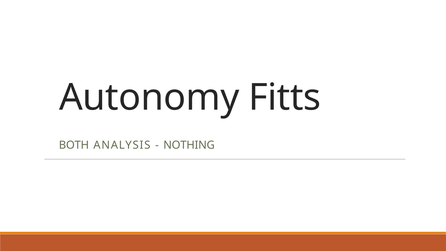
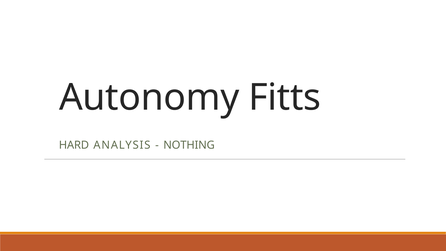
BOTH: BOTH -> HARD (74, 145)
